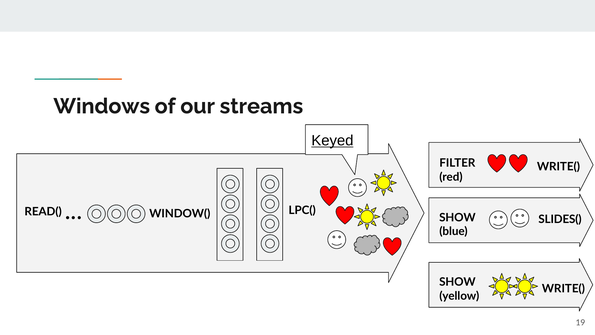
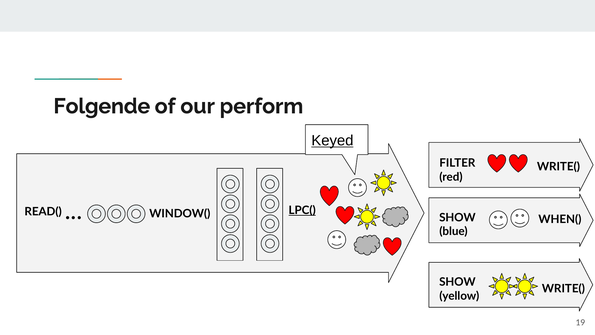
Windows: Windows -> Folgende (102, 106)
streams: streams -> perform (261, 106)
LPC( underline: none -> present (302, 210)
SLIDES(: SLIDES( -> WHEN( (560, 219)
